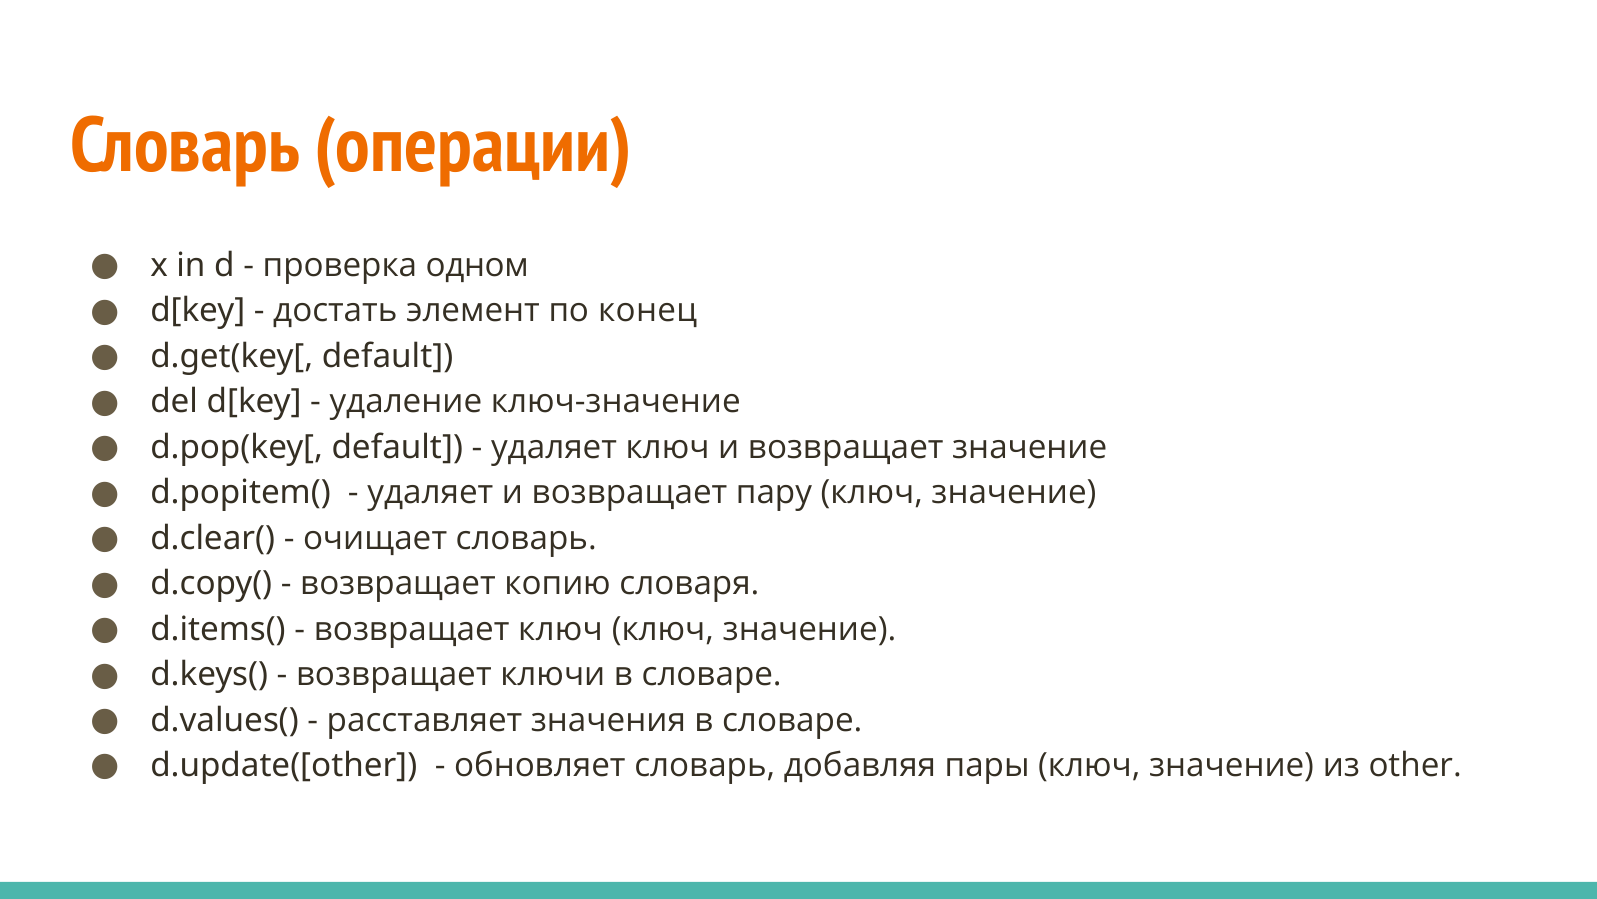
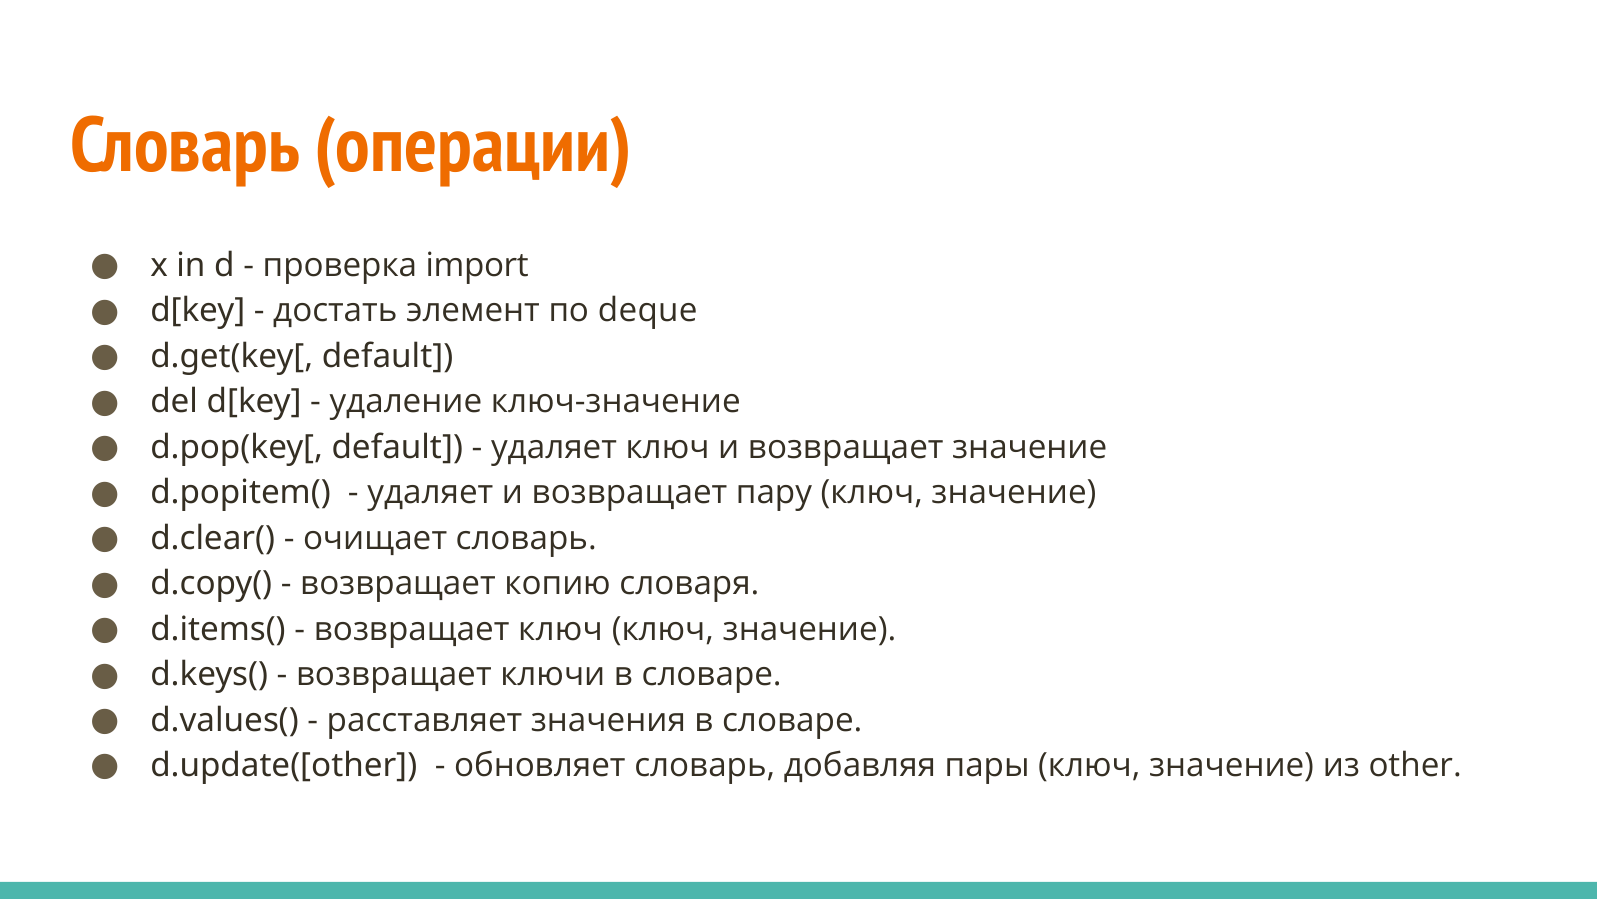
одном: одном -> import (477, 265)
конец: конец -> deque (648, 310)
